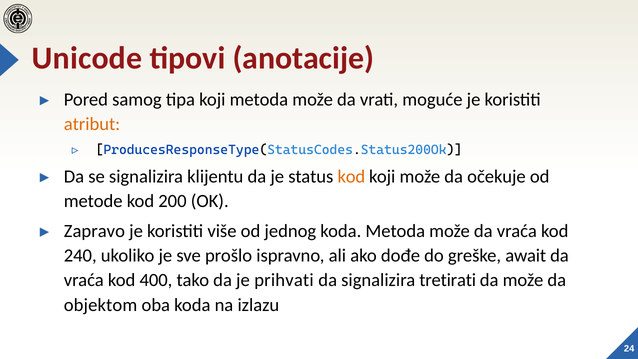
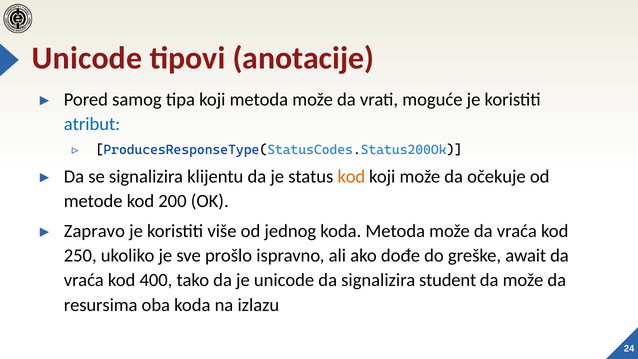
atribut colour: orange -> blue (92, 124)
240: 240 -> 250 (80, 256)
je prihvati: prihvati -> unicode (284, 280)
tretirati: tretirati -> student (448, 280)
objektom: objektom -> resursima (101, 305)
